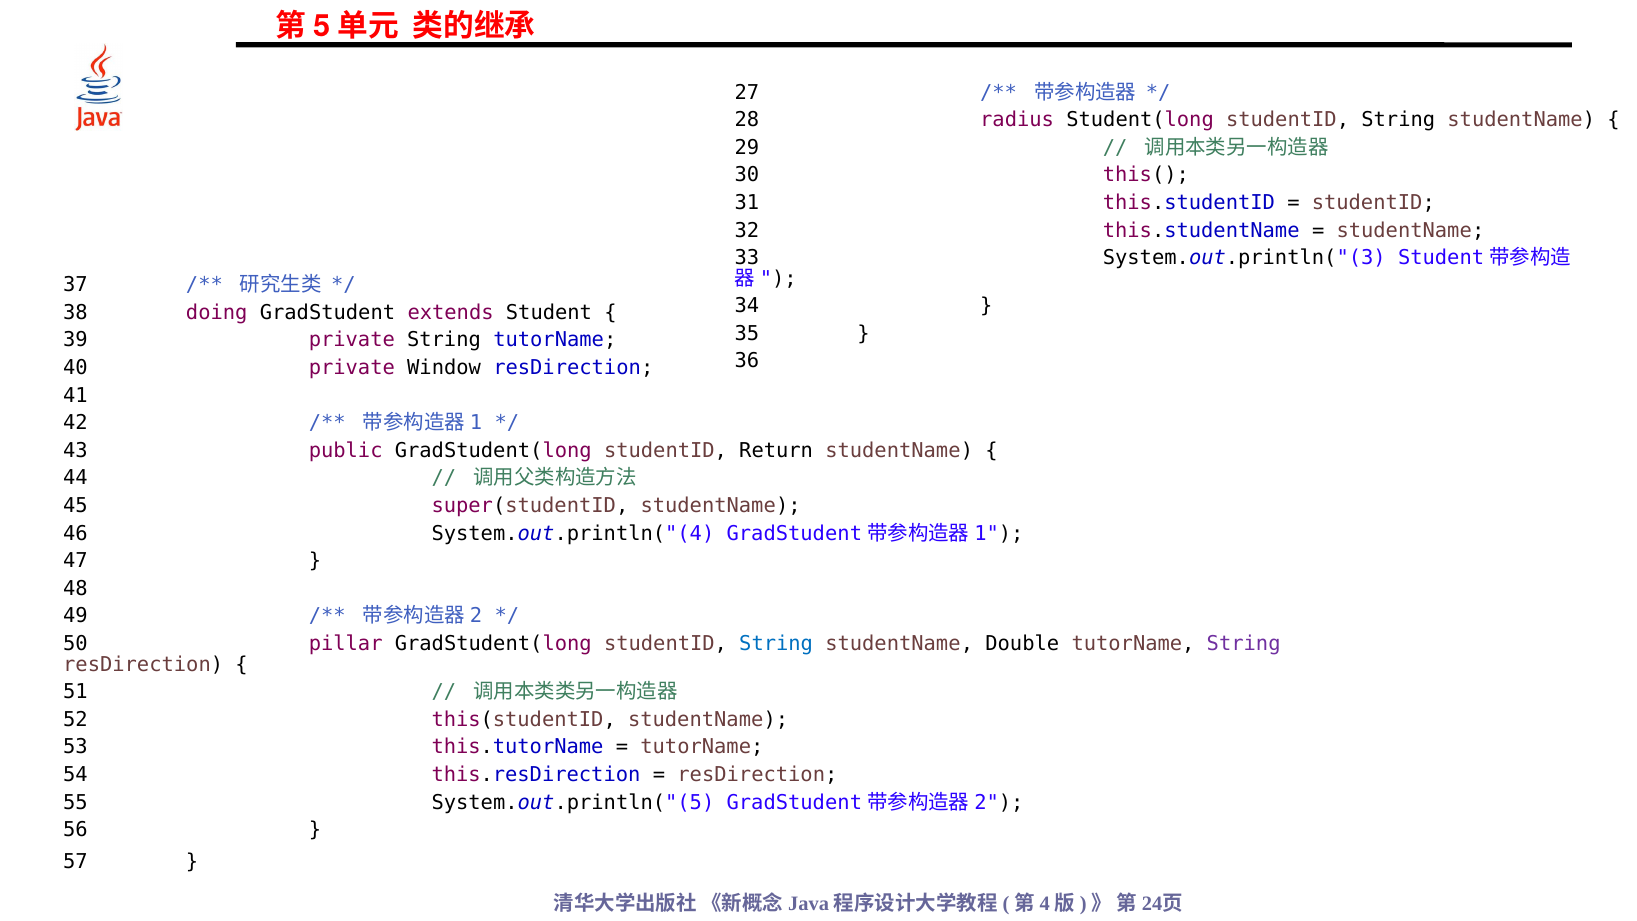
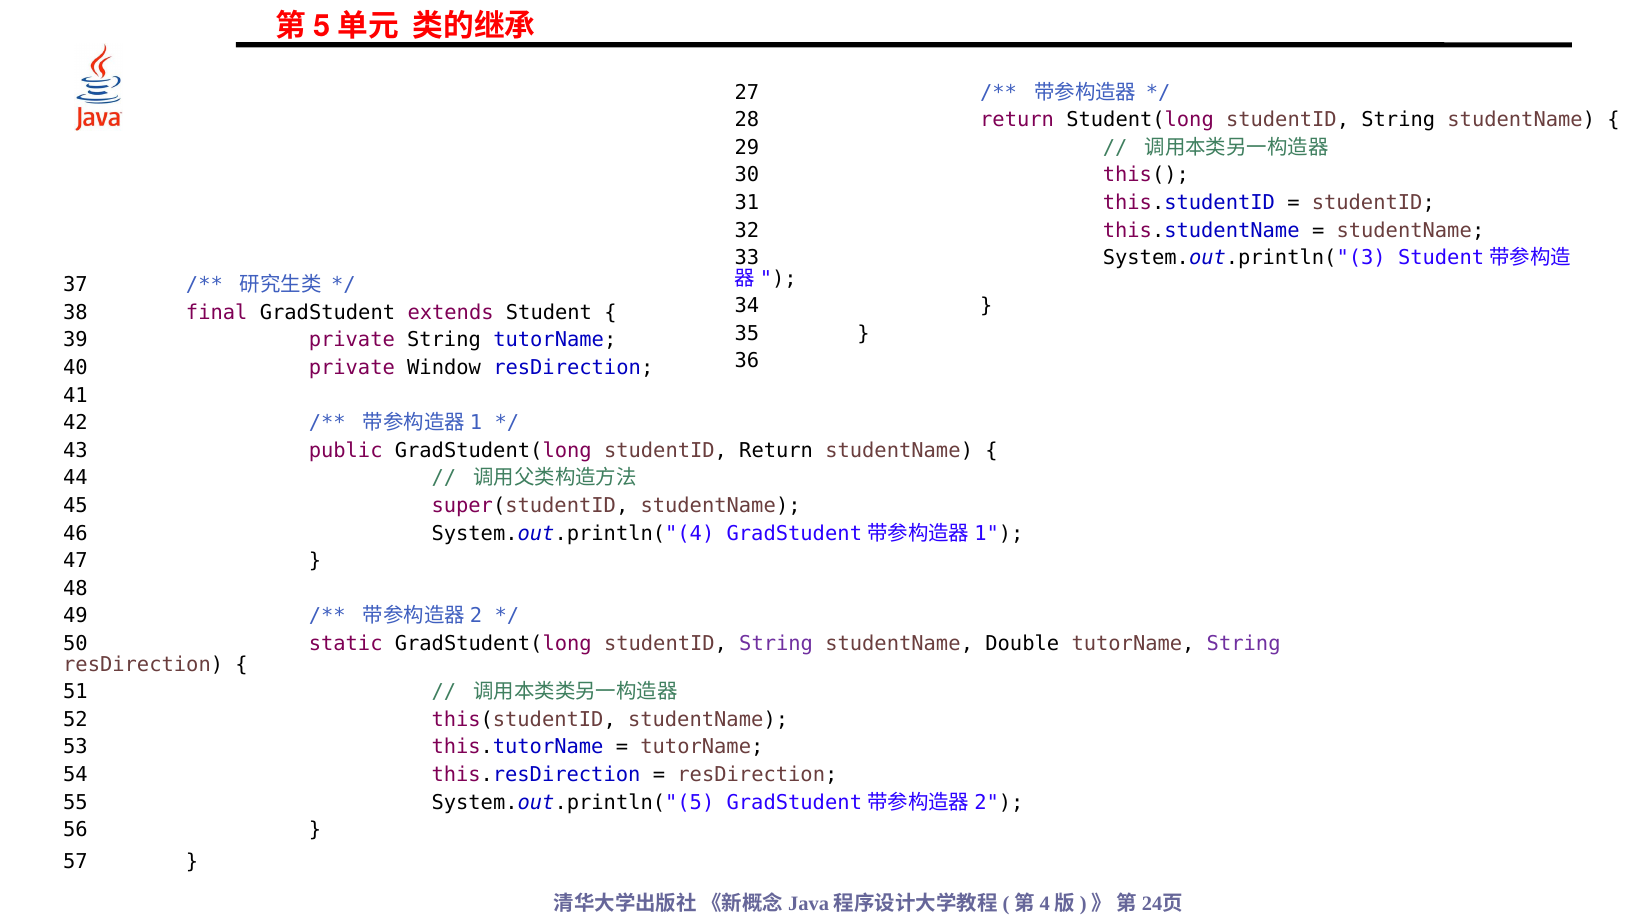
28 radius: radius -> return (1017, 120)
doing: doing -> final (217, 313)
pillar: pillar -> static (346, 644)
String colour: blue -> purple (776, 644)
